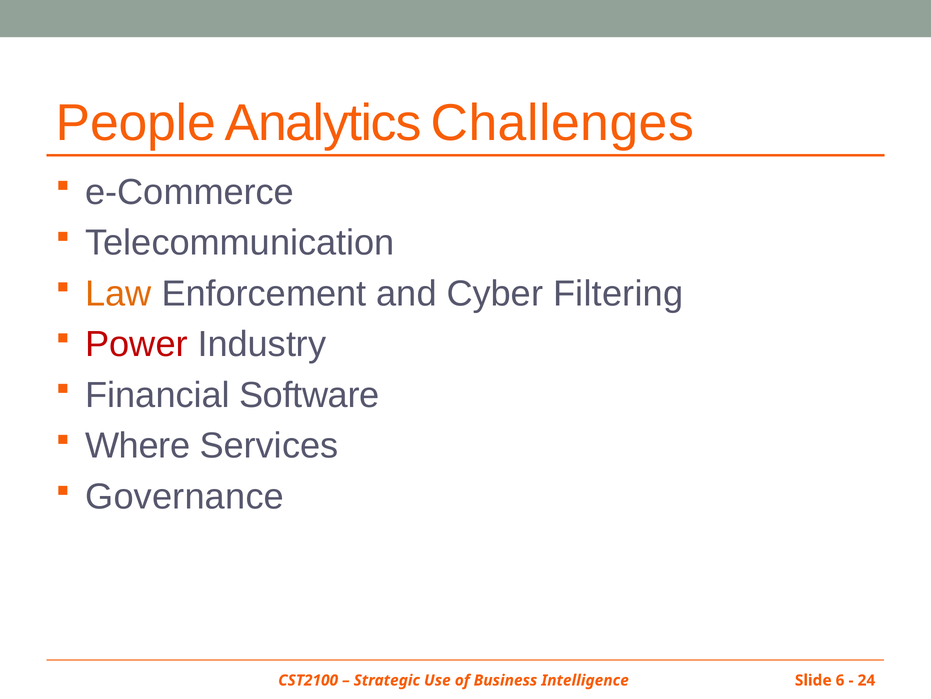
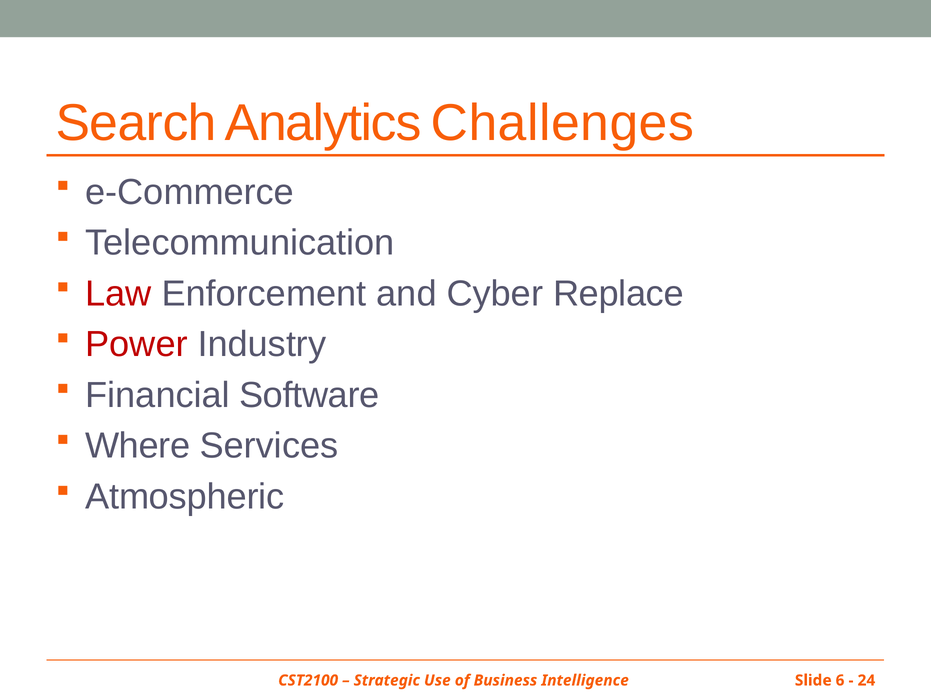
People: People -> Search (136, 123)
Law colour: orange -> red (118, 293)
Filtering: Filtering -> Replace (618, 293)
Governance: Governance -> Atmospheric (185, 496)
